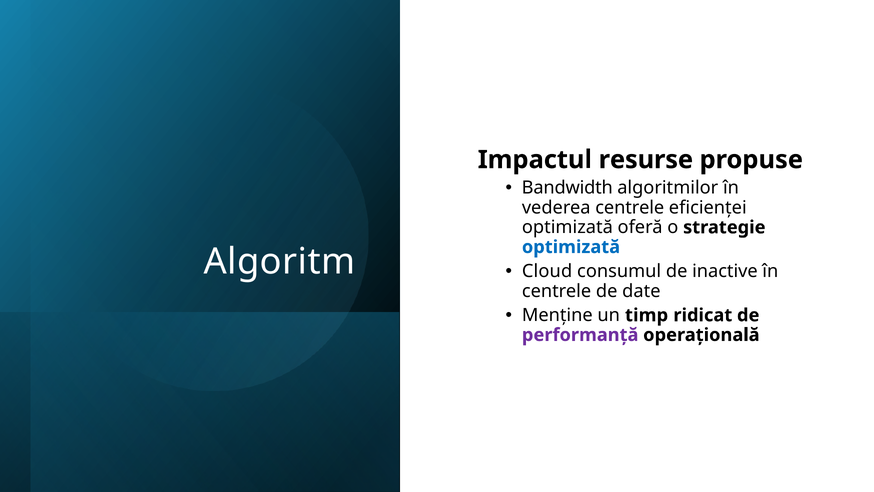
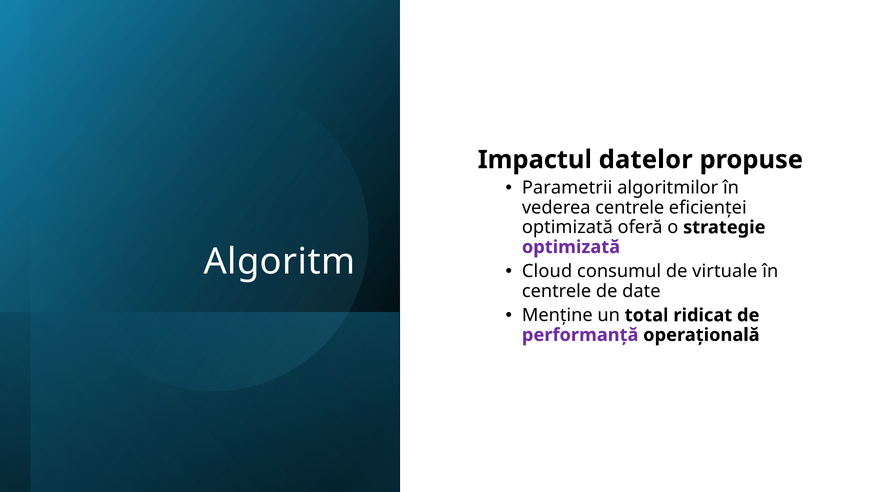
resurse: resurse -> datelor (646, 160)
Bandwidth: Bandwidth -> Parametrii (567, 188)
optimizată colour: blue -> purple (571, 247)
inactive: inactive -> virtuale (725, 271)
timp: timp -> total (647, 315)
